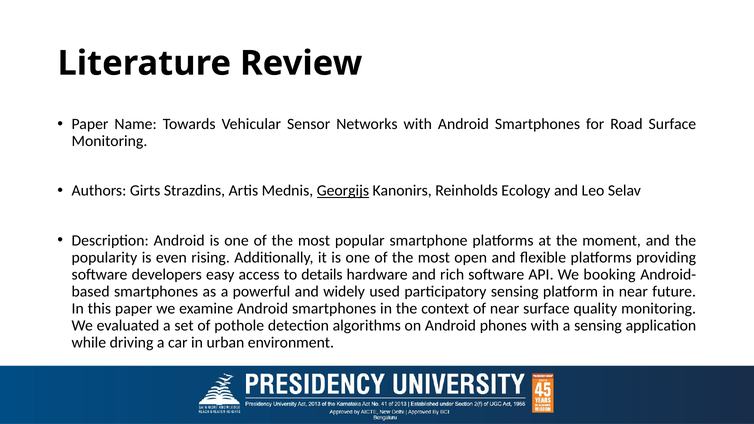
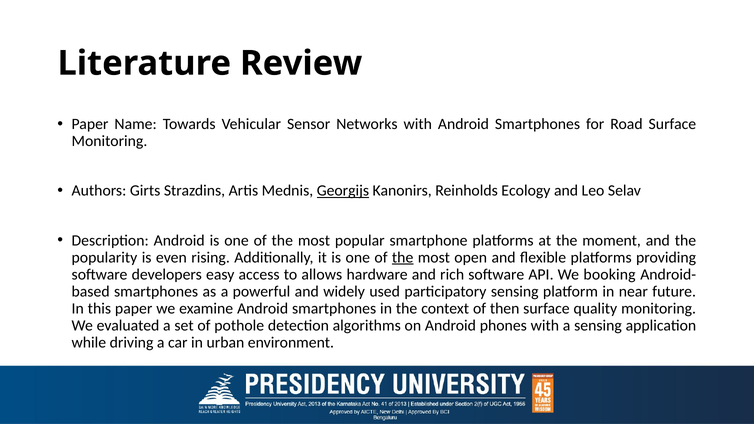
the underline: none -> present (403, 258)
details: details -> allows (322, 274)
of near: near -> then (505, 308)
